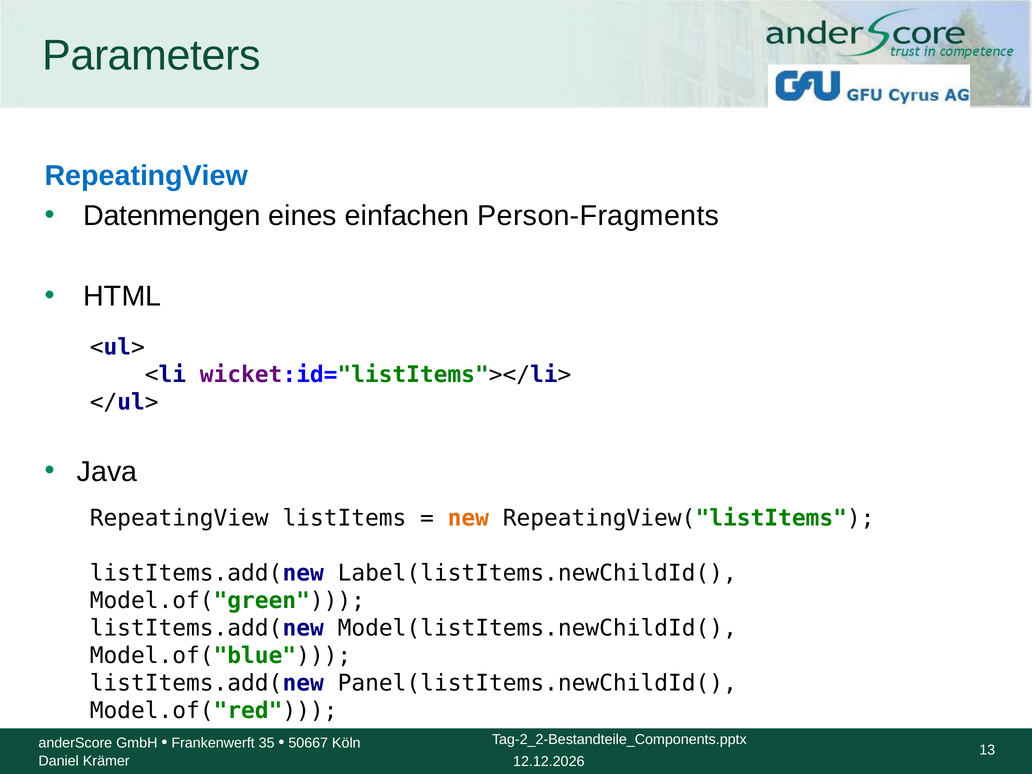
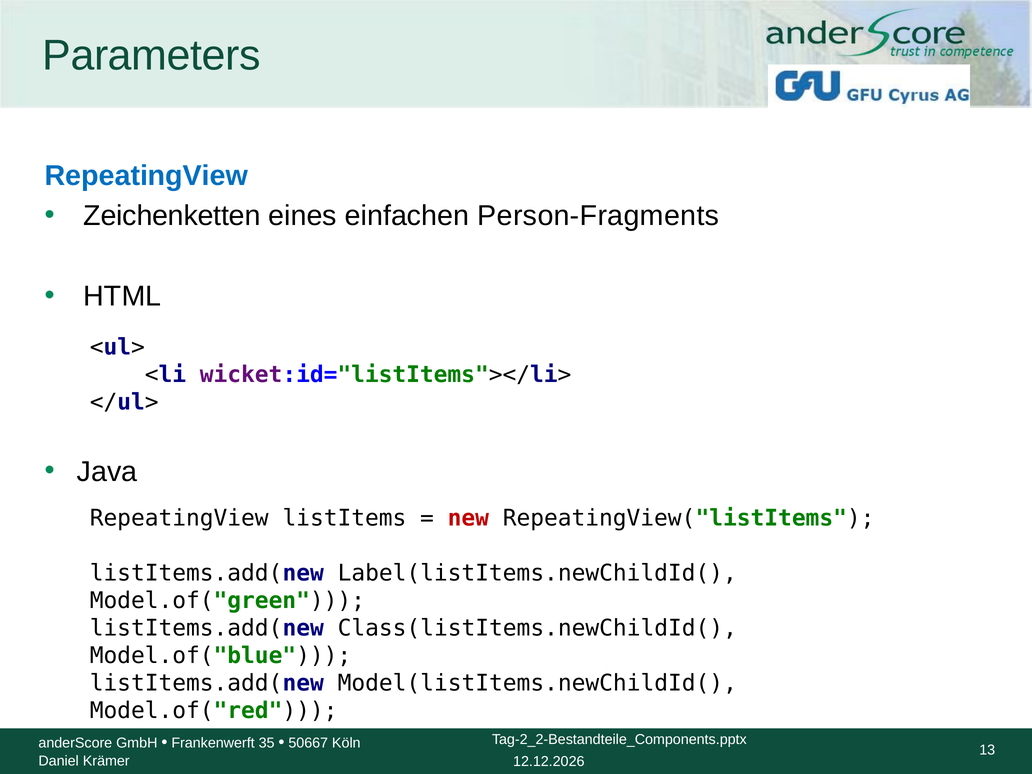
Datenmengen: Datenmengen -> Zeichenketten (172, 216)
new colour: orange -> red (468, 518)
Model(listItems.newChildId(: Model(listItems.newChildId( -> Class(listItems.newChildId( (537, 628)
Panel(listItems.newChildId(: Panel(listItems.newChildId( -> Model(listItems.newChildId( (537, 683)
